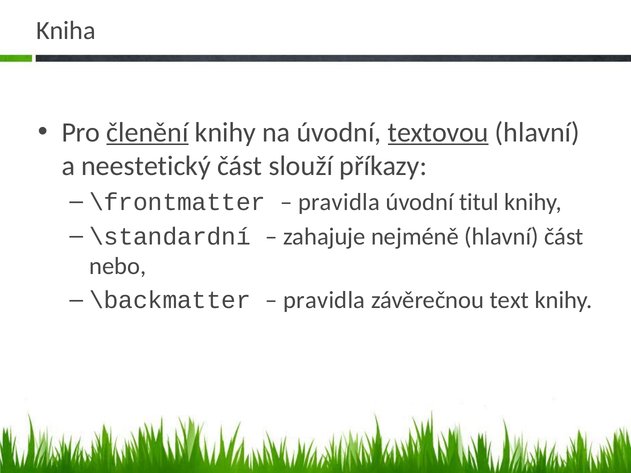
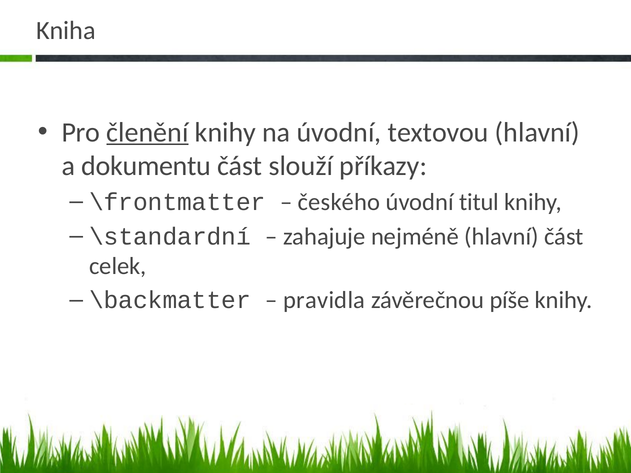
textovou underline: present -> none (438, 132)
neestetický: neestetický -> dokumentu (146, 166)
pravidla: pravidla -> českého (339, 202)
nebo: nebo -> celek (118, 266)
text: text -> píše (509, 300)
